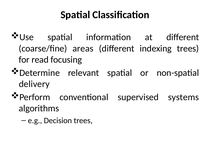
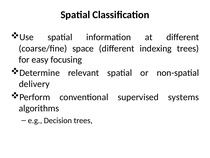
areas: areas -> space (83, 48)
read: read -> easy (40, 59)
